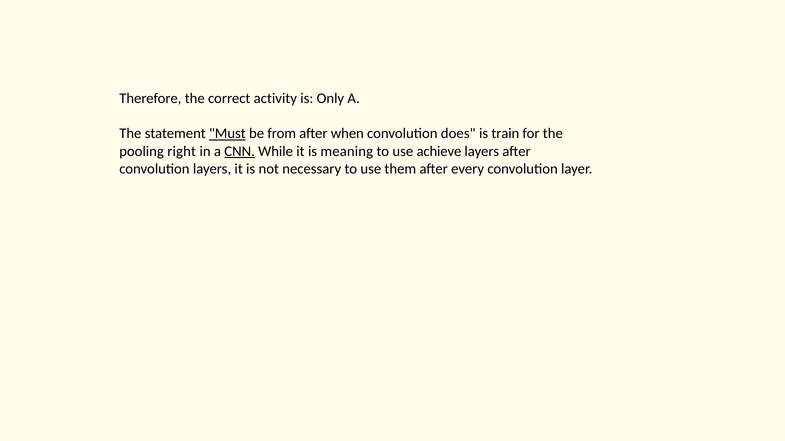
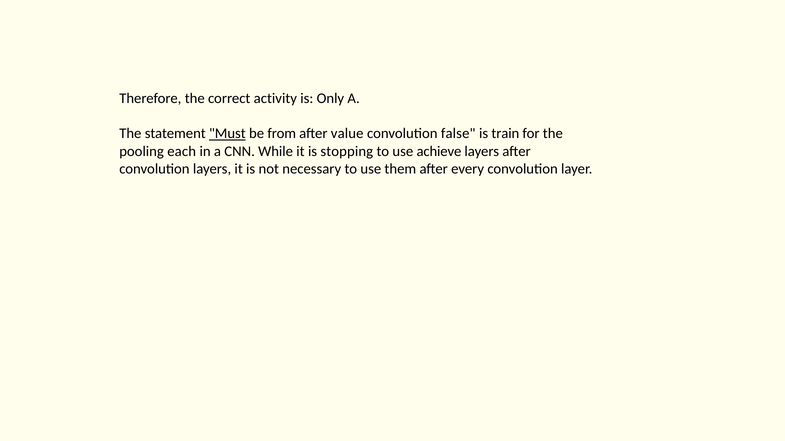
when: when -> value (347, 134)
does: does -> false (458, 134)
right: right -> each (182, 151)
CNN underline: present -> none (240, 151)
meaning: meaning -> stopping (347, 151)
